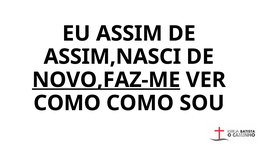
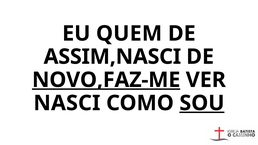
ASSIM: ASSIM -> QUEM (129, 34)
COMO: COMO -> NASCI (67, 103)
SOU underline: none -> present (202, 103)
